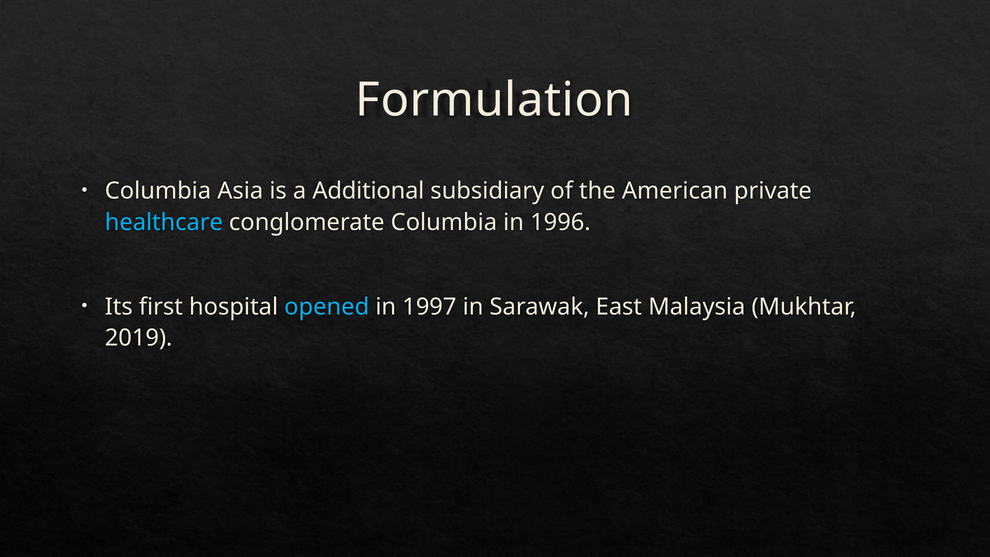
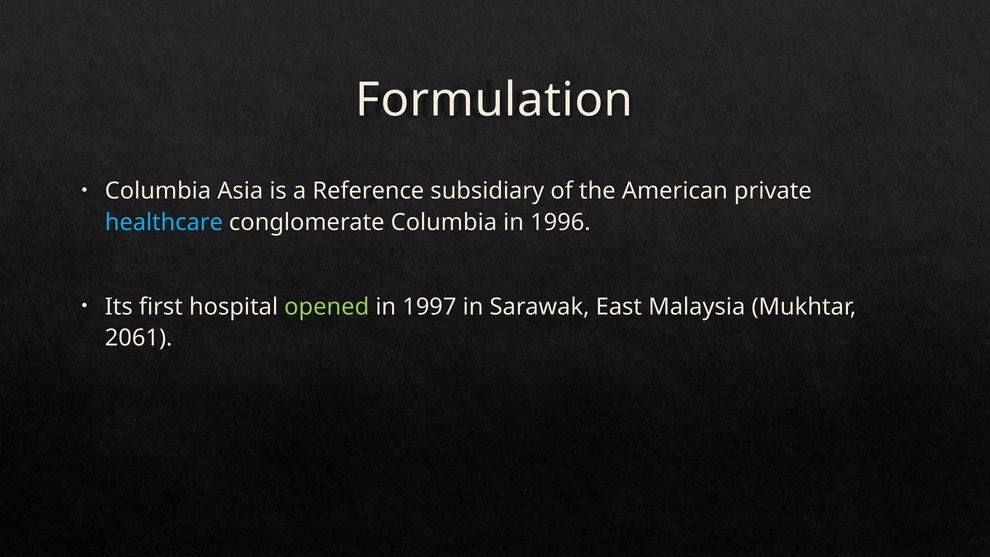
Additional: Additional -> Reference (368, 191)
opened colour: light blue -> light green (327, 307)
2019: 2019 -> 2061 (139, 338)
